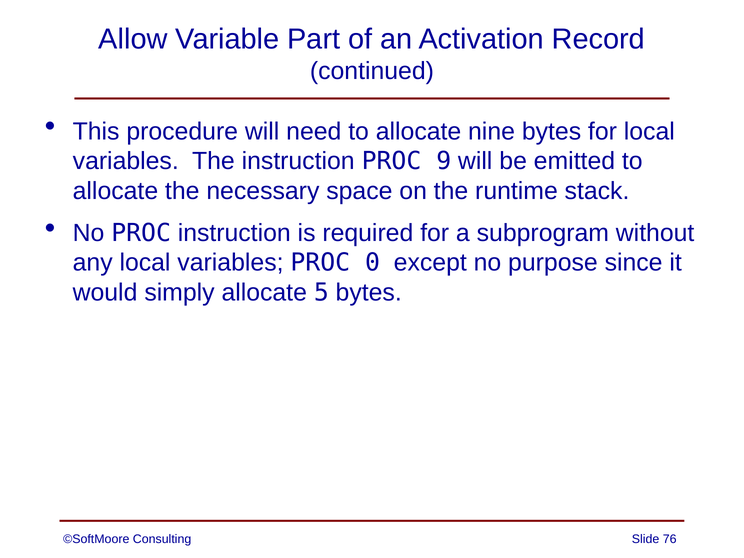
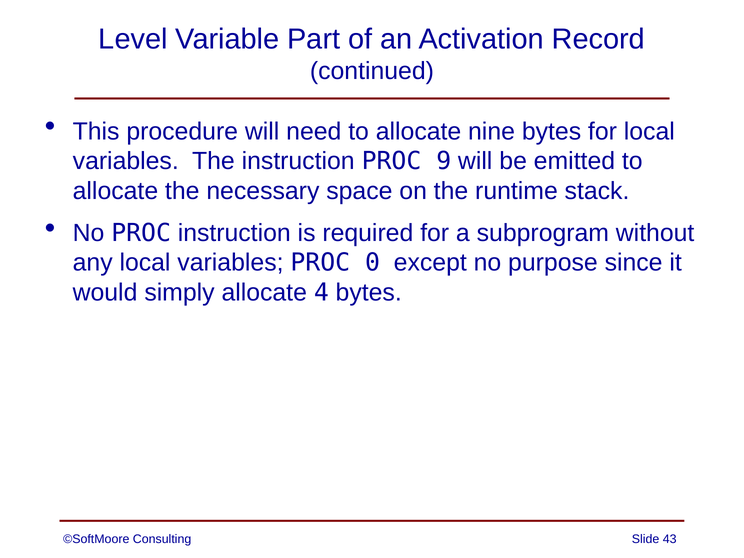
Allow: Allow -> Level (133, 39)
5: 5 -> 4 (321, 293)
76: 76 -> 43 (670, 539)
